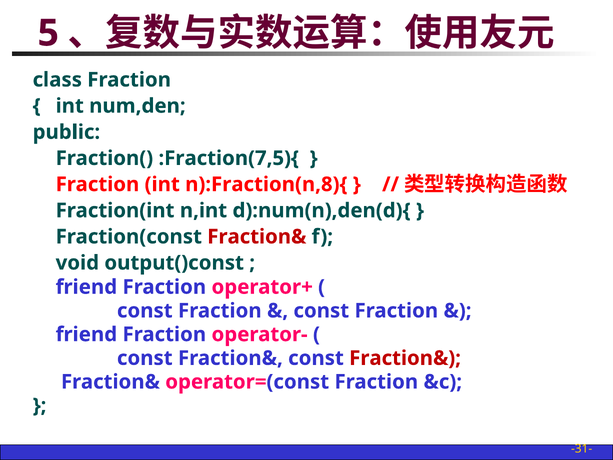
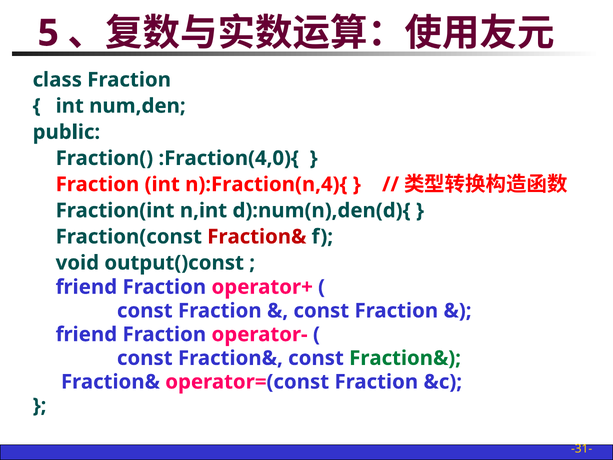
:Fraction(7,5){: :Fraction(7,5){ -> :Fraction(4,0){ (229, 158)
n):Fraction(n,8){: n):Fraction(n,8){ -> n):Fraction(n,4){ (266, 184)
Fraction& colour: red -> green (405, 358)
